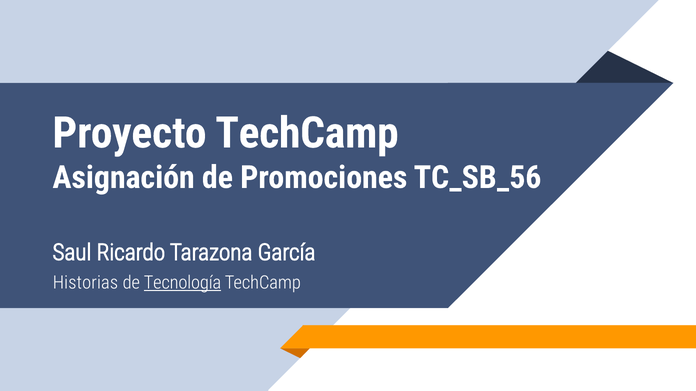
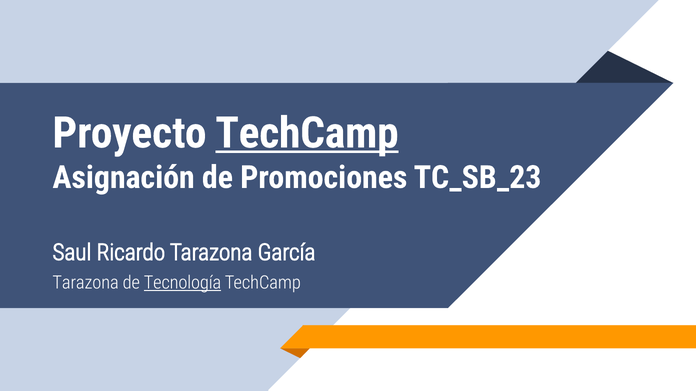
TechCamp underline: none -> present (307, 133)
TC_SB_56: TC_SB_56 -> TC_SB_23 (478, 178)
Historias: Historias -> Tarazona (86, 283)
